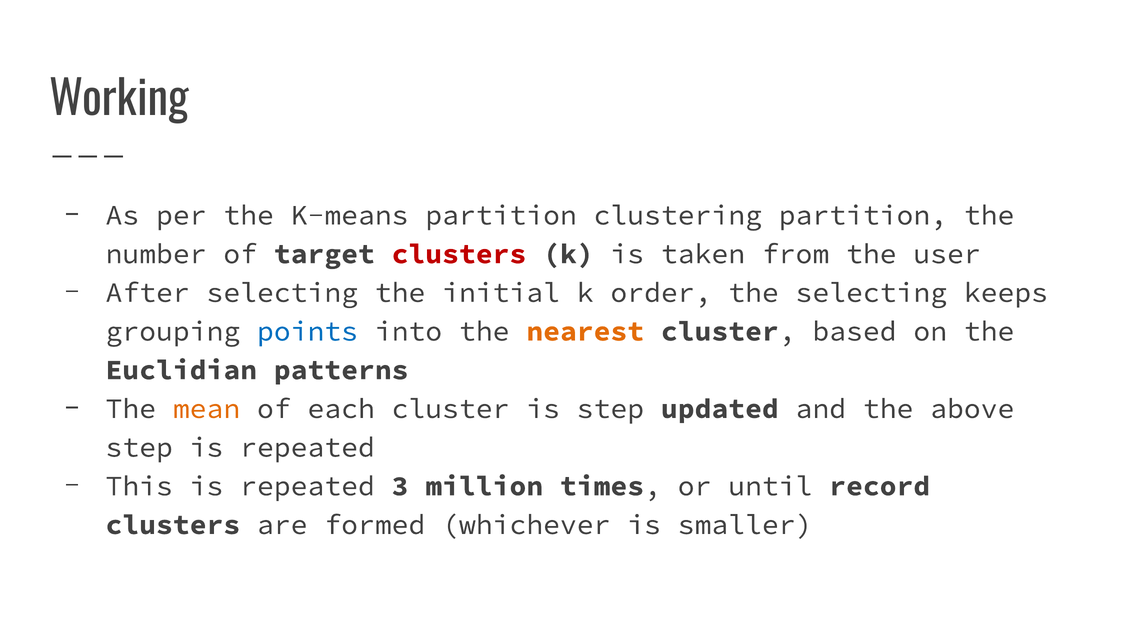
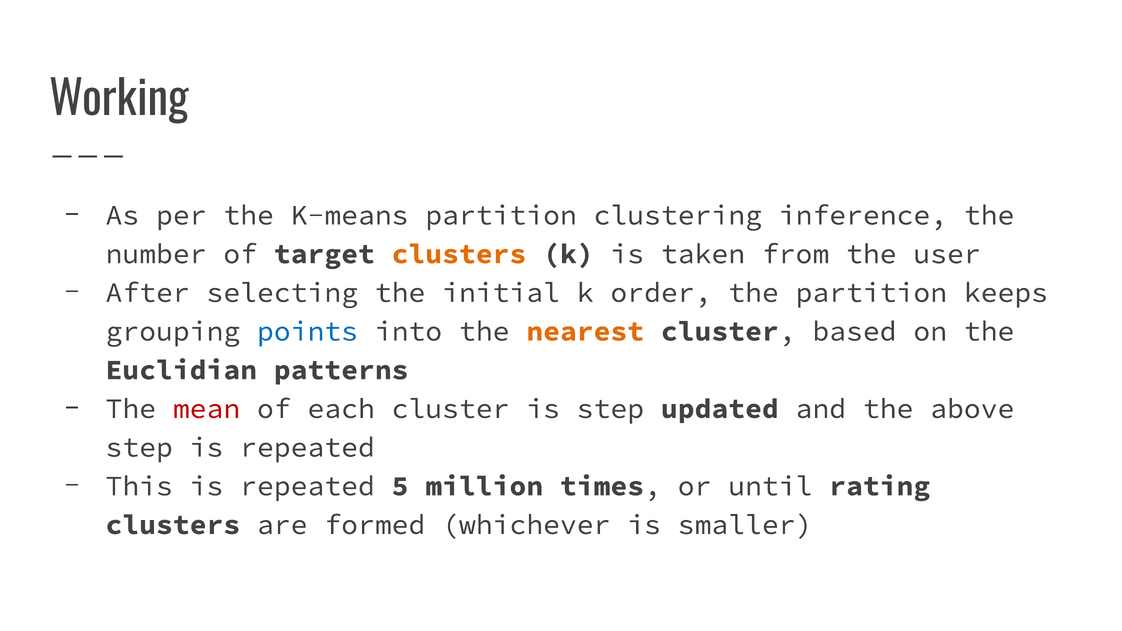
clustering partition: partition -> inference (863, 215)
clusters colour: red -> orange (459, 254)
the selecting: selecting -> partition (871, 293)
mean colour: orange -> red (207, 409)
3: 3 -> 5 (400, 486)
record: record -> rating (880, 486)
